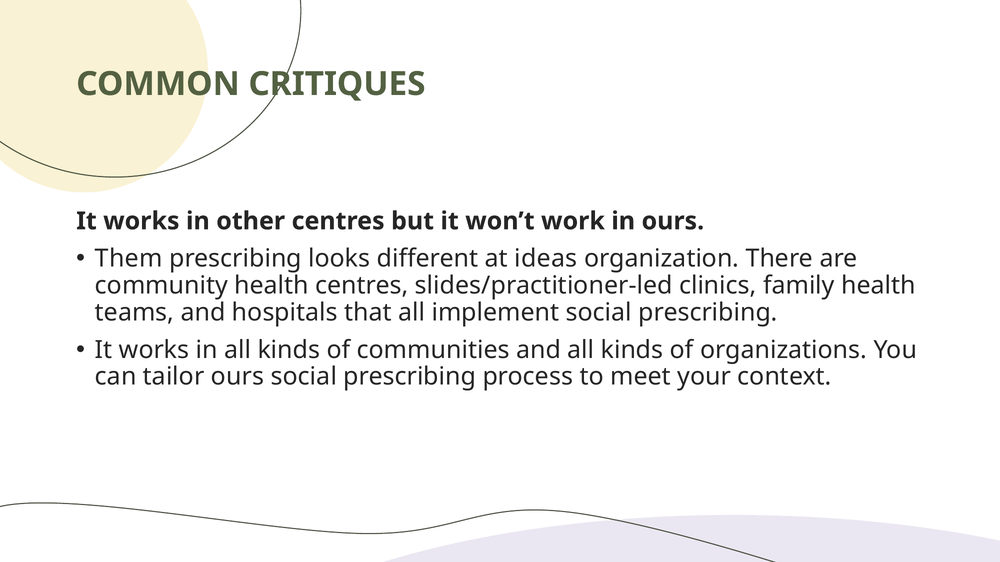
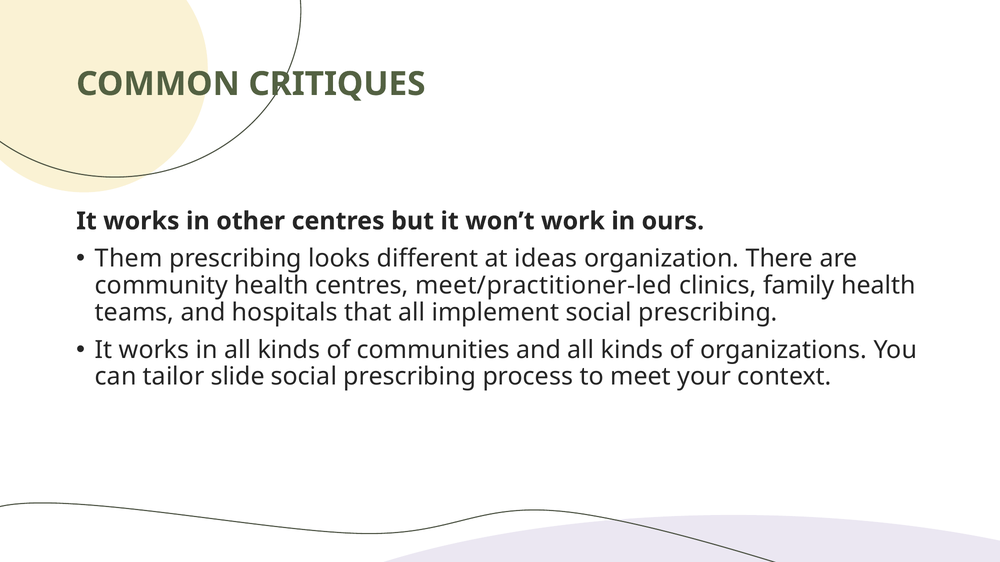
slides/practitioner-led: slides/practitioner-led -> meet/practitioner-led (544, 286)
tailor ours: ours -> slide (238, 377)
